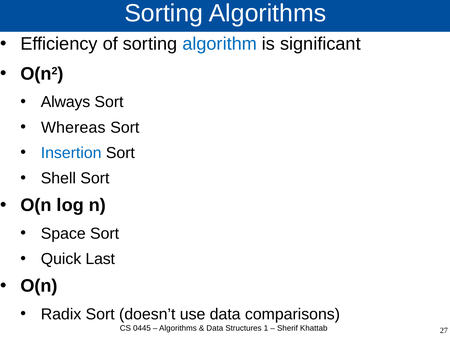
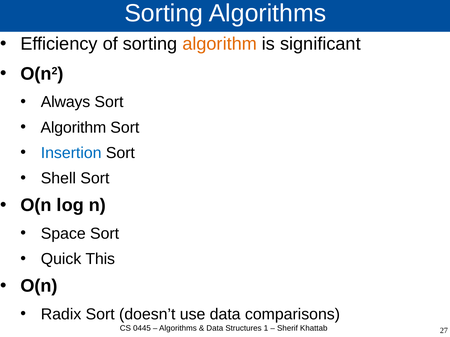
algorithm colour: blue -> orange (220, 44)
Whereas: Whereas -> Algorithm (73, 128)
Last: Last -> This (100, 259)
